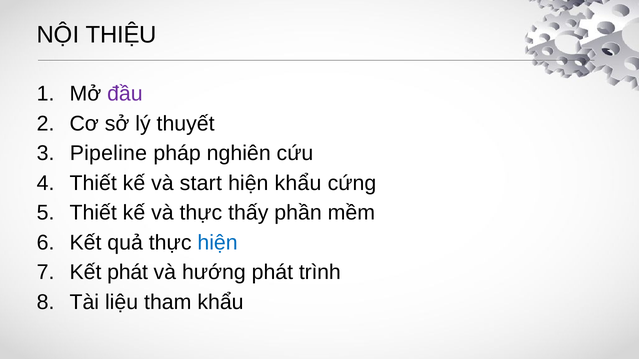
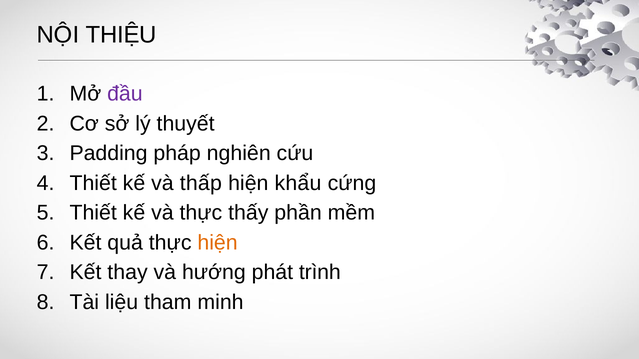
Pipeline: Pipeline -> Padding (109, 153)
start: start -> thấp (201, 183)
hiện colour: blue -> orange (218, 243)
Kết phát: phát -> thay (128, 273)
tham khẩu: khẩu -> minh (220, 303)
